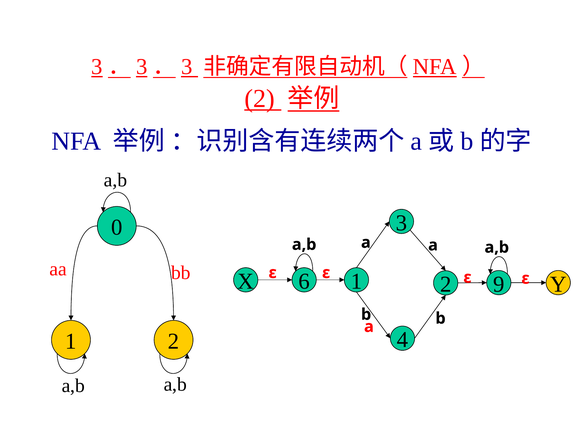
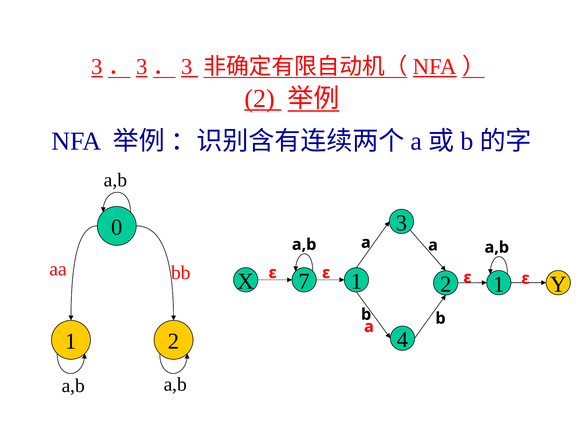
6: 6 -> 7 (304, 281)
9: 9 -> 1 (499, 284)
